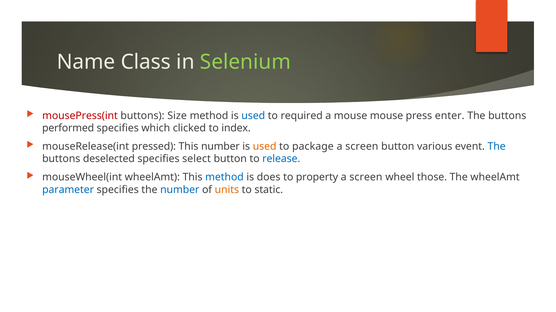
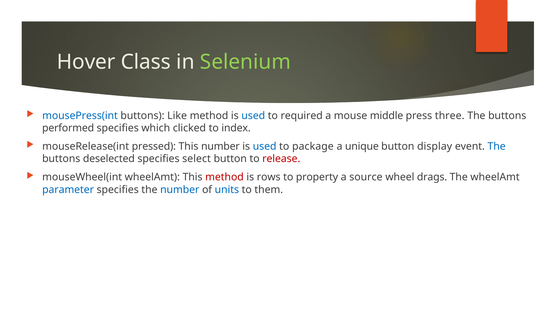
Name: Name -> Hover (86, 62)
mousePress(int colour: red -> blue (80, 116)
Size: Size -> Like (177, 116)
mouse mouse: mouse -> middle (387, 116)
enter: enter -> three (450, 116)
used colour: orange -> blue (265, 147)
screen: screen -> unique (362, 147)
various: various -> display (435, 147)
release colour: blue -> red (281, 159)
method colour: blue -> red (224, 178)
does: does -> rows (269, 178)
screen: screen -> source (366, 178)
those: those -> drags (432, 178)
units colour: orange -> blue (227, 190)
static: static -> them (269, 190)
